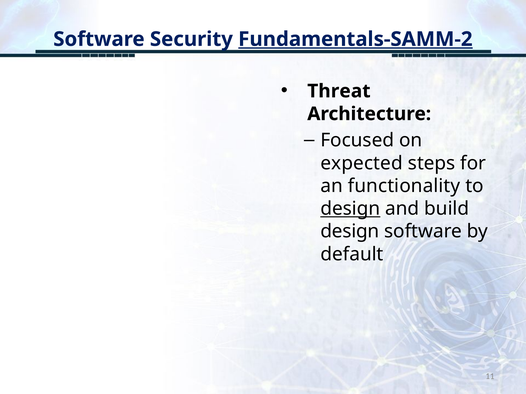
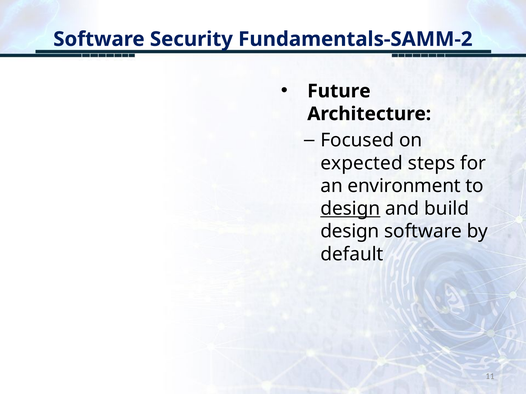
Fundamentals-SAMM-2 underline: present -> none (355, 39)
Threat: Threat -> Future (339, 91)
functionality: functionality -> environment (404, 186)
